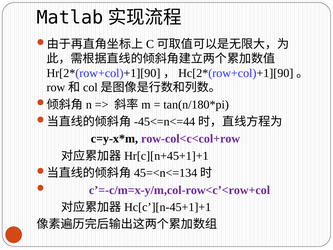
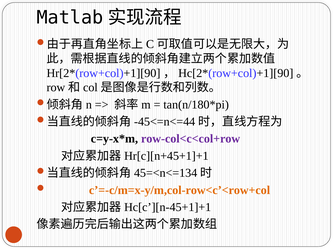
c’=-c/m=x-y/m,col-row<c’<row+col colour: purple -> orange (180, 190)
